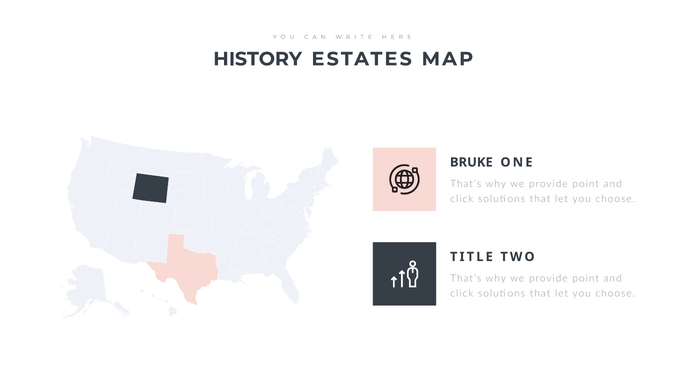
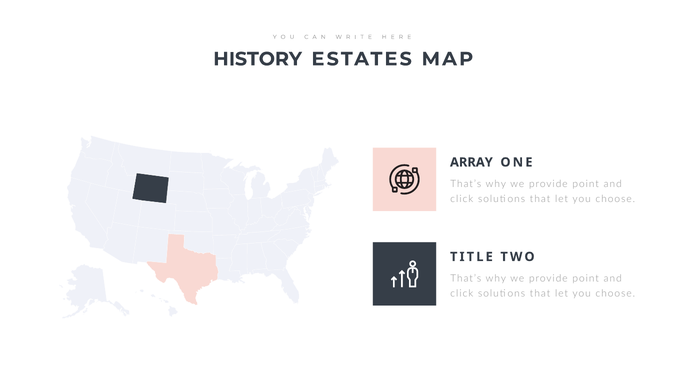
BRUKE: BRUKE -> ARRAY (471, 162)
